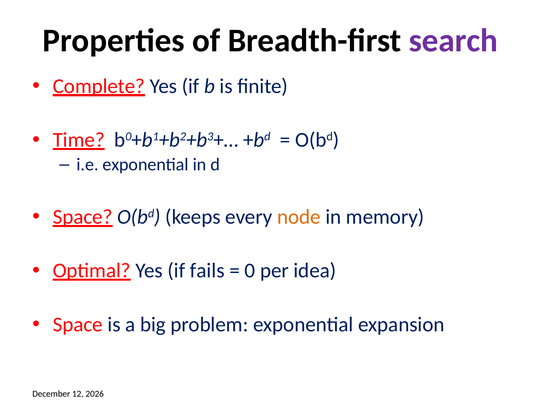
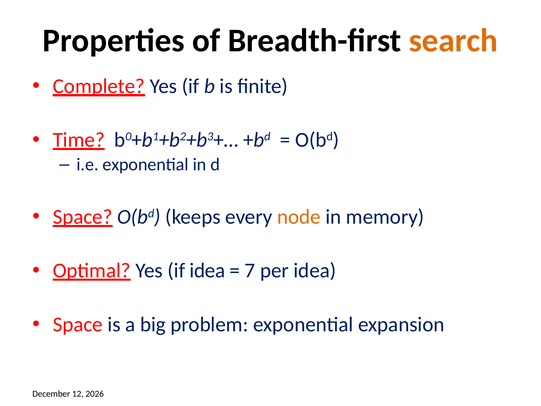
search colour: purple -> orange (453, 41)
if fails: fails -> idea (207, 270)
0: 0 -> 7 (250, 270)
